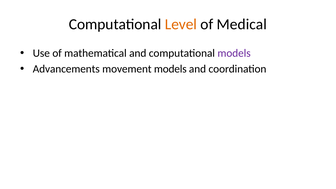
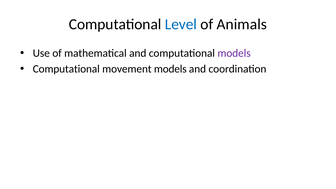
Level colour: orange -> blue (181, 24)
Medical: Medical -> Animals (242, 24)
Advancements: Advancements -> Computational (66, 69)
